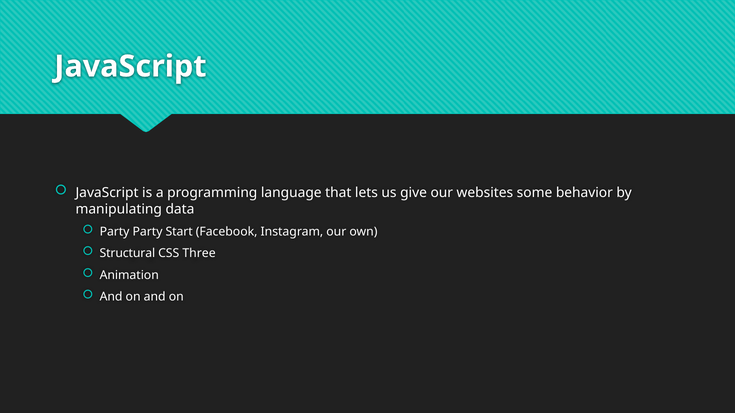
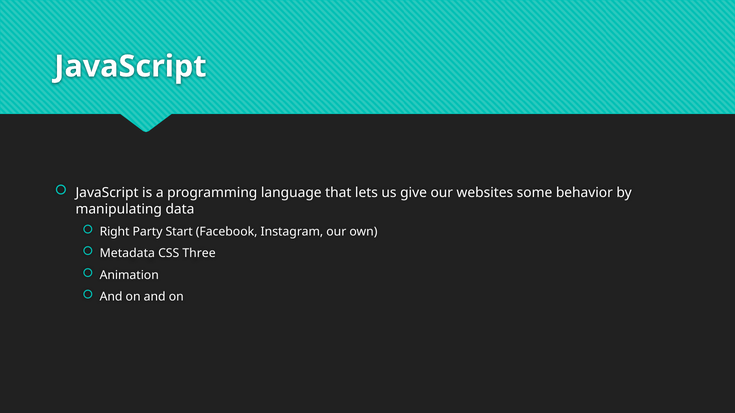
Party: Party -> Right (115, 232)
Structural: Structural -> Metadata (127, 254)
